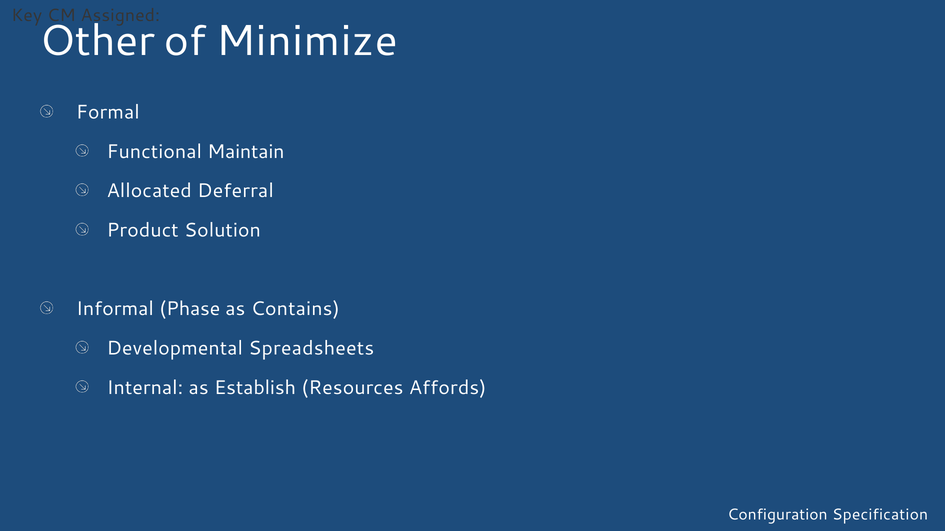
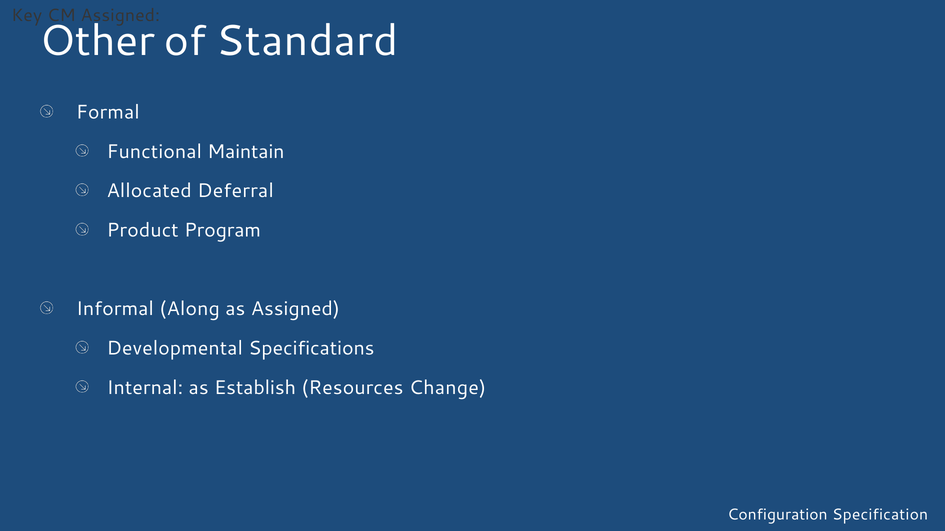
Minimize: Minimize -> Standard (307, 41)
Solution: Solution -> Program (223, 231)
Phase: Phase -> Along (190, 309)
as Contains: Contains -> Assigned (295, 309)
Spreadsheets: Spreadsheets -> Specifications (311, 349)
Affords: Affords -> Change (448, 388)
